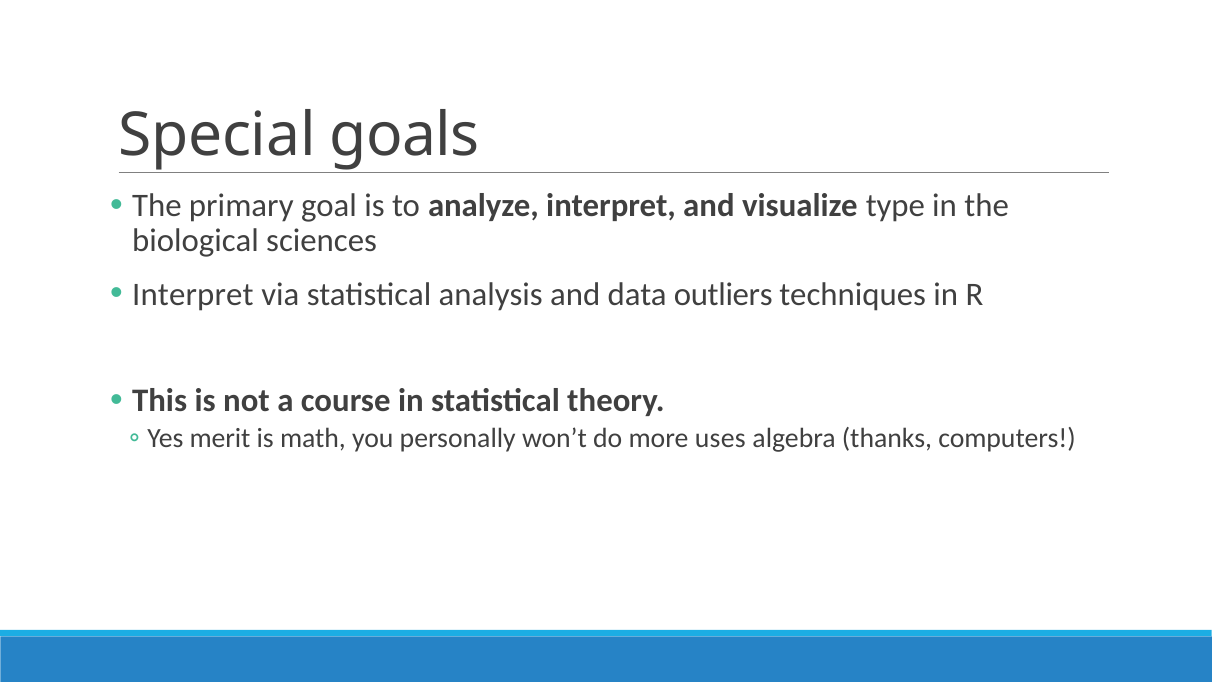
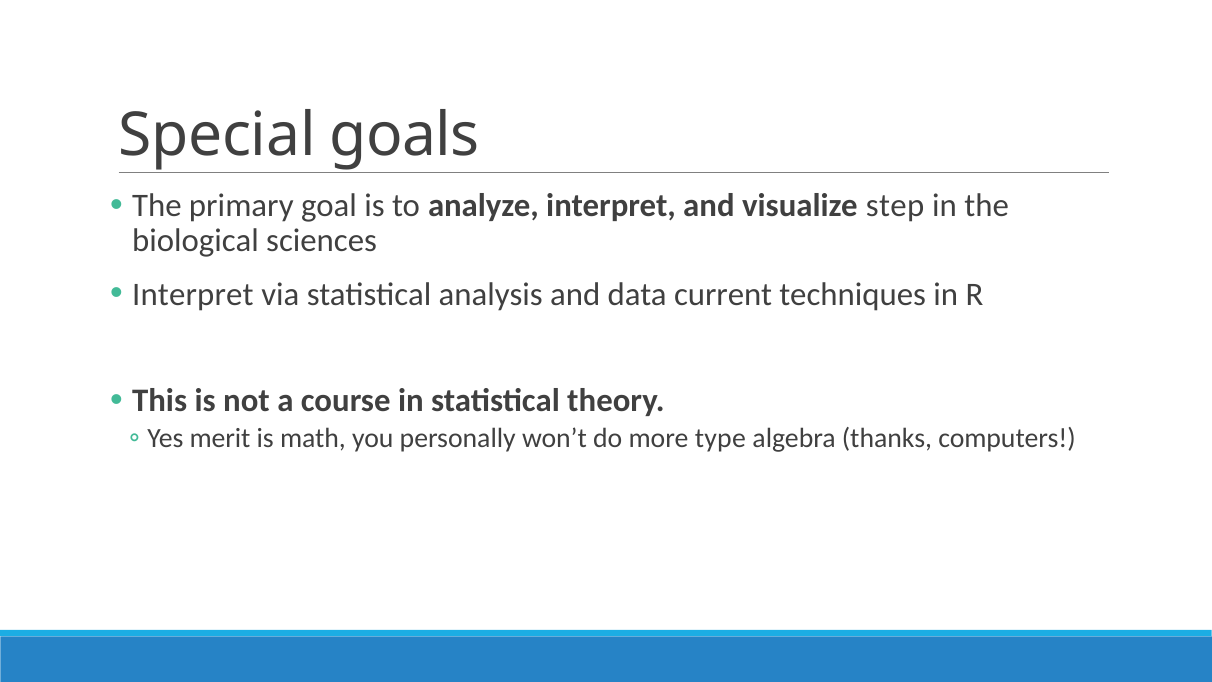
type: type -> step (895, 206)
outliers: outliers -> current (723, 294)
uses: uses -> type (720, 438)
